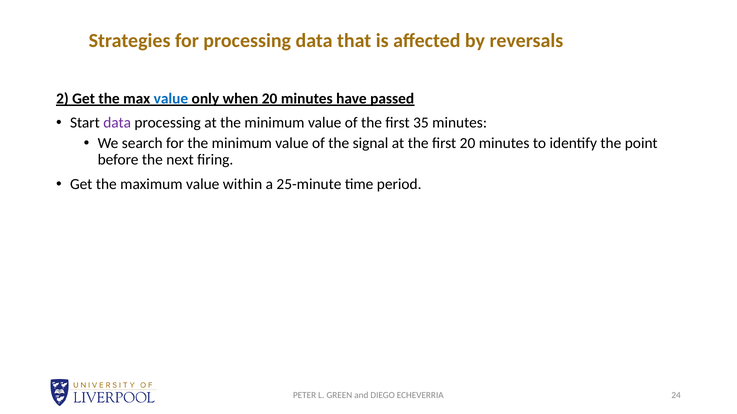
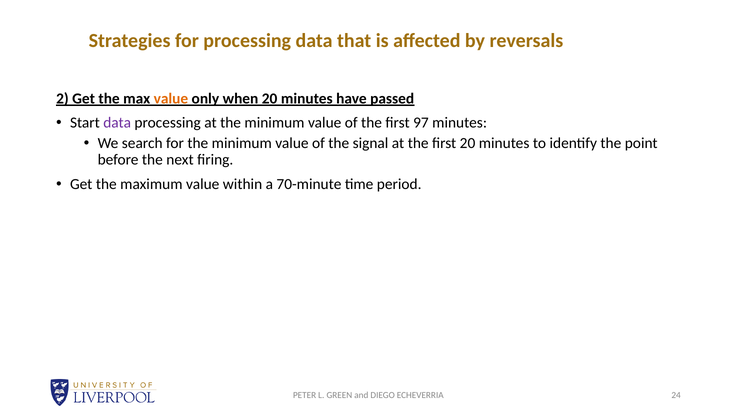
value colour: blue -> orange (171, 99)
35: 35 -> 97 (421, 123)
25-minute: 25-minute -> 70-minute (309, 184)
